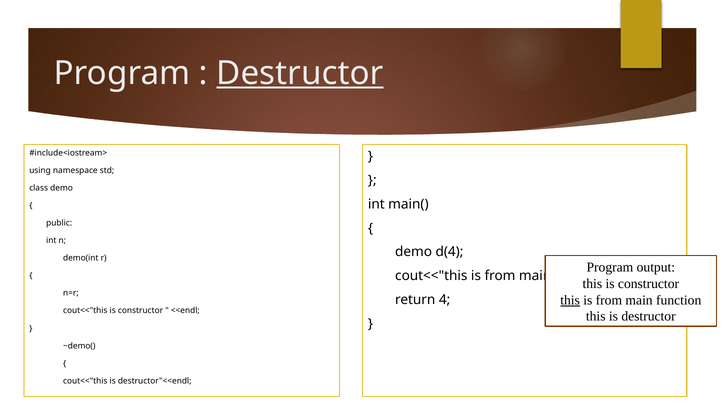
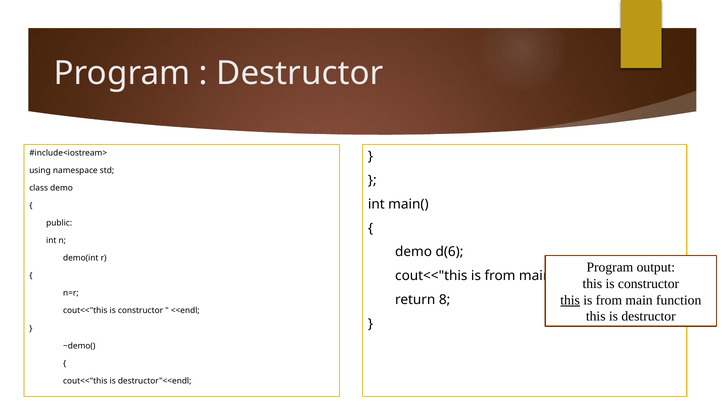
Destructor underline: present -> none (300, 73)
d(4: d(4 -> d(6 (449, 252)
4: 4 -> 8 (445, 300)
